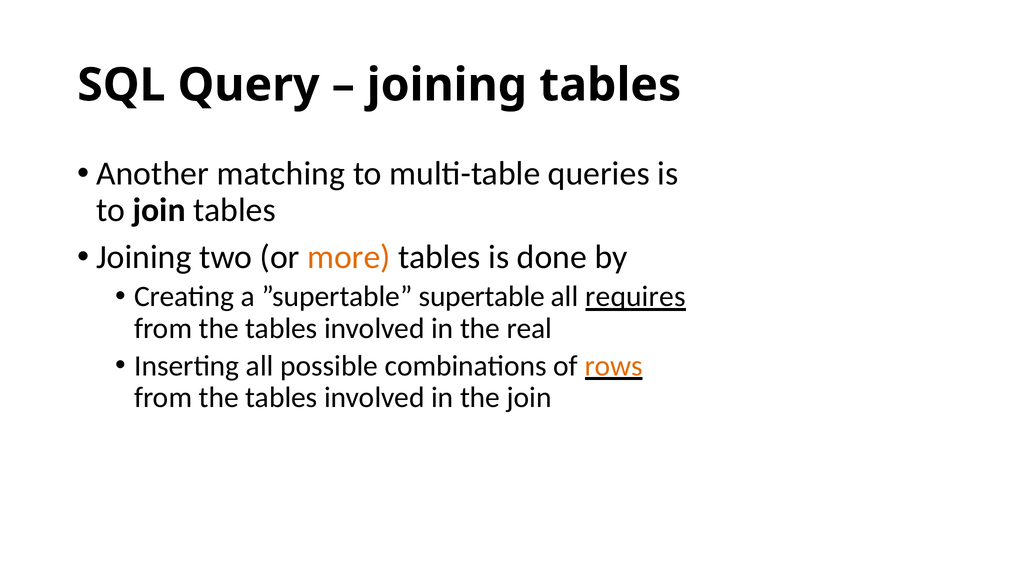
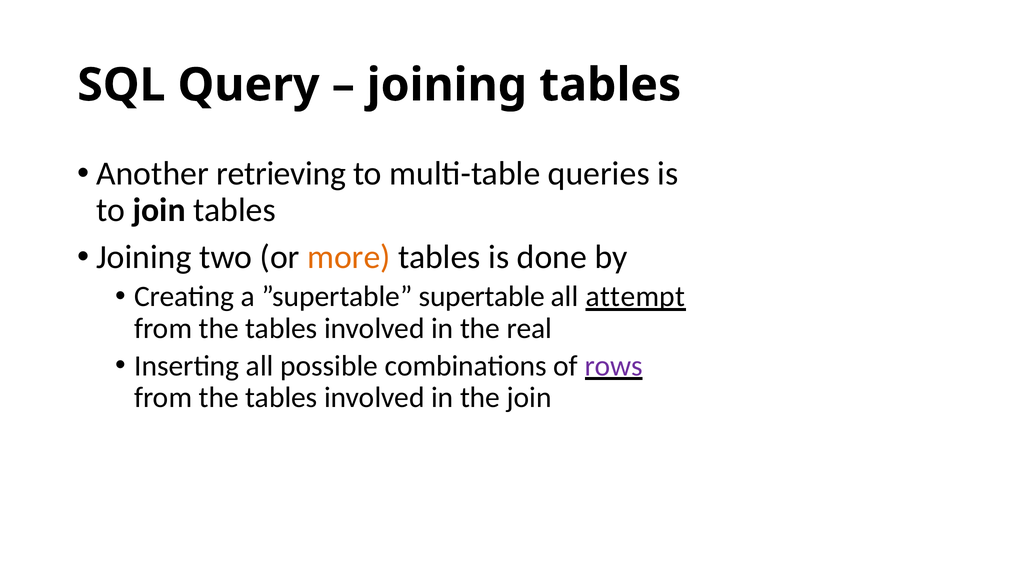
matching: matching -> retrieving (281, 174)
requires: requires -> attempt (635, 297)
rows colour: orange -> purple (614, 366)
